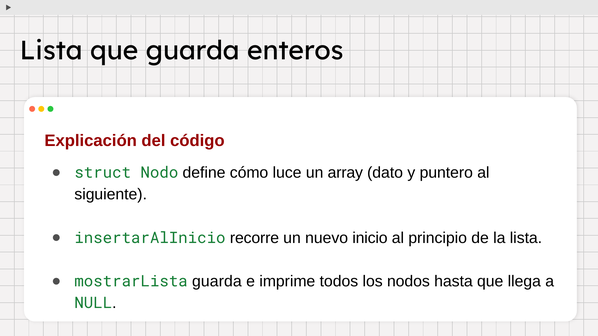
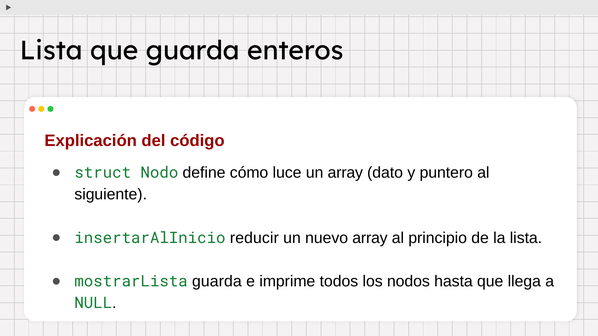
recorre: recorre -> reducir (254, 238)
nuevo inicio: inicio -> array (370, 238)
